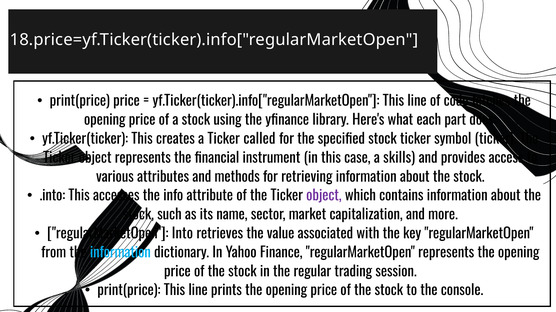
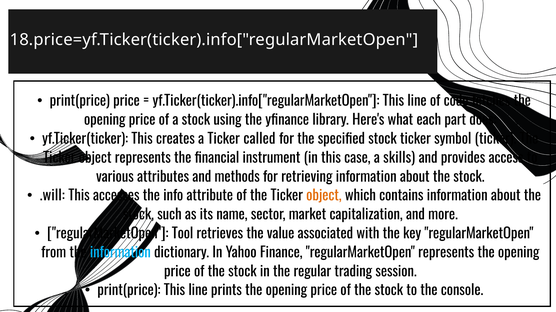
.into: .into -> .will (52, 196)
object colour: purple -> orange (324, 196)
Into: Into -> Tool (183, 234)
